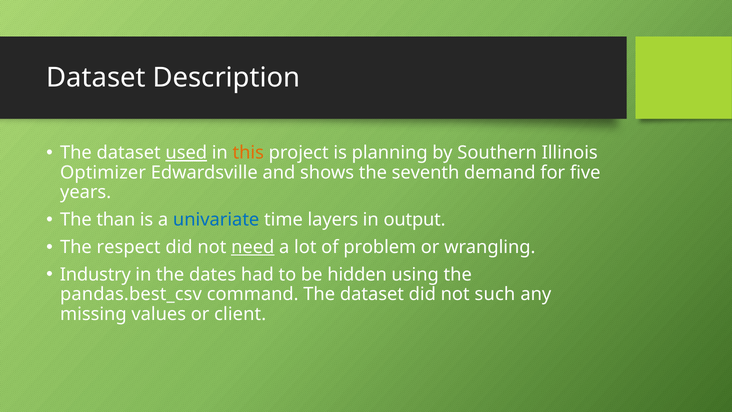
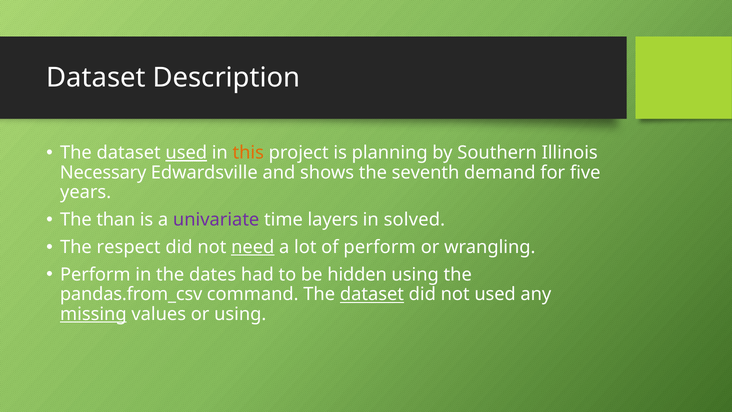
Optimizer: Optimizer -> Necessary (103, 173)
univariate colour: blue -> purple (216, 220)
output: output -> solved (414, 220)
of problem: problem -> perform (380, 247)
Industry: Industry -> Perform (95, 274)
pandas.best_csv: pandas.best_csv -> pandas.from_csv (131, 294)
dataset underline: none -> present (372, 294)
not such: such -> used (495, 294)
missing underline: none -> present (93, 314)
or client: client -> using (240, 314)
